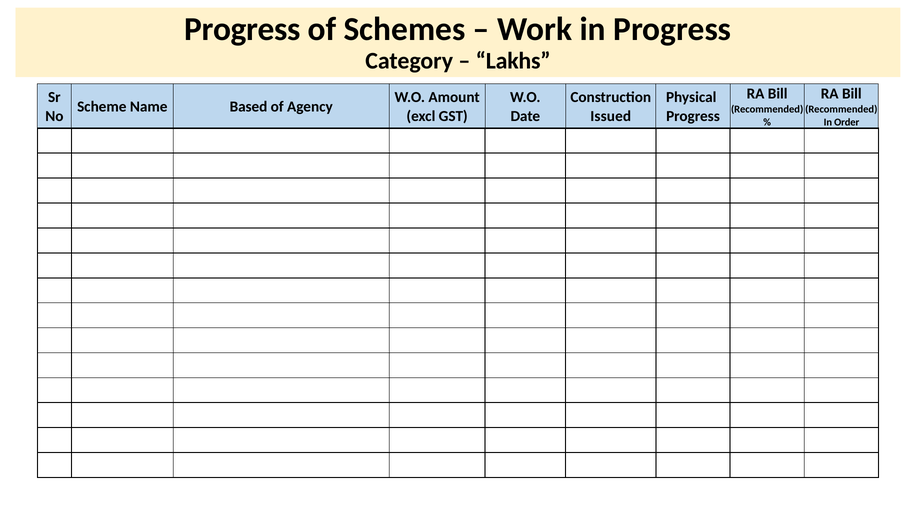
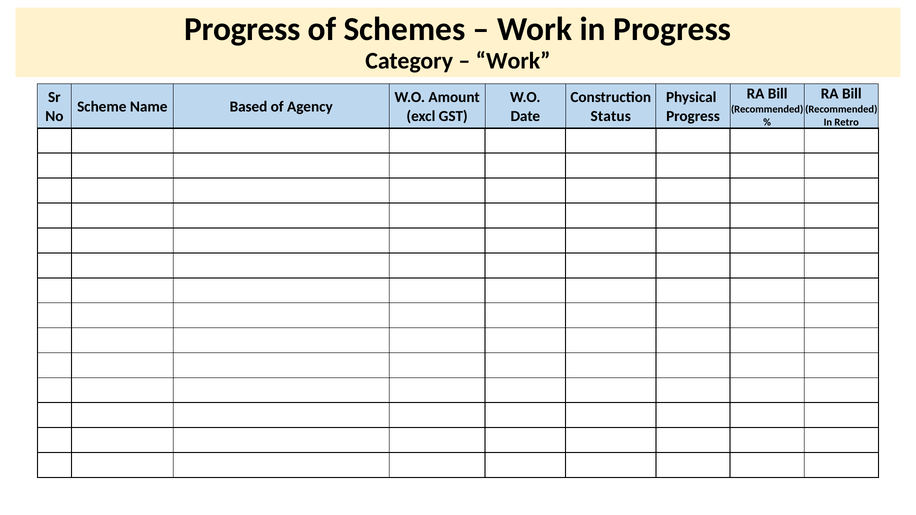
Lakhs: Lakhs -> Work (513, 61)
Issued: Issued -> Status (611, 116)
Order: Order -> Retro (847, 122)
